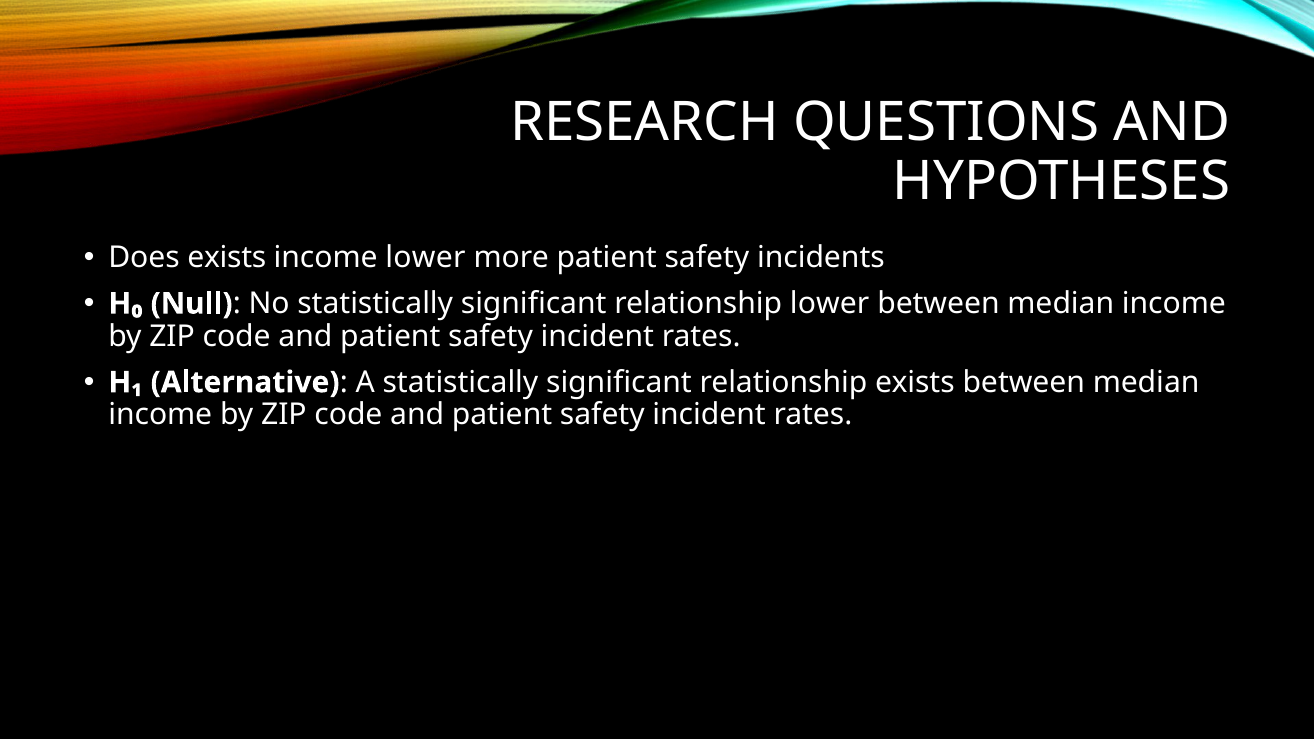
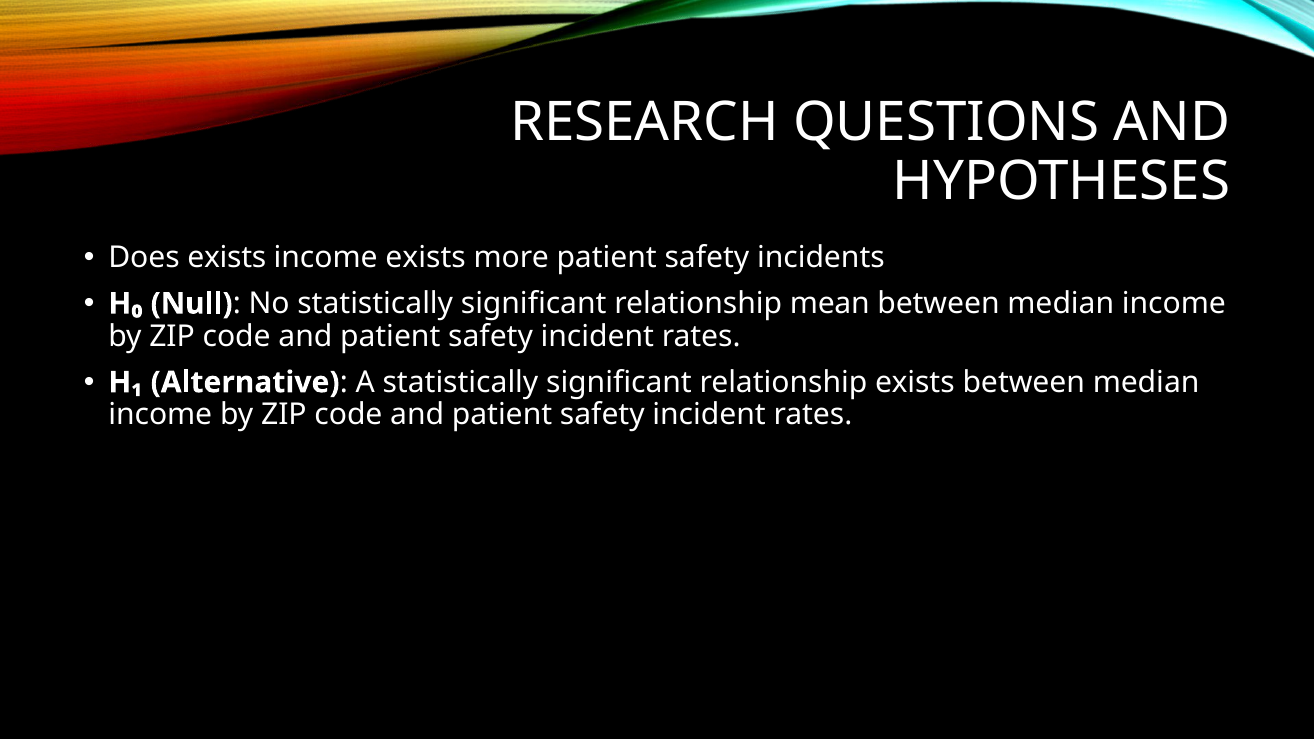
income lower: lower -> exists (426, 258)
relationship lower: lower -> mean (830, 304)
